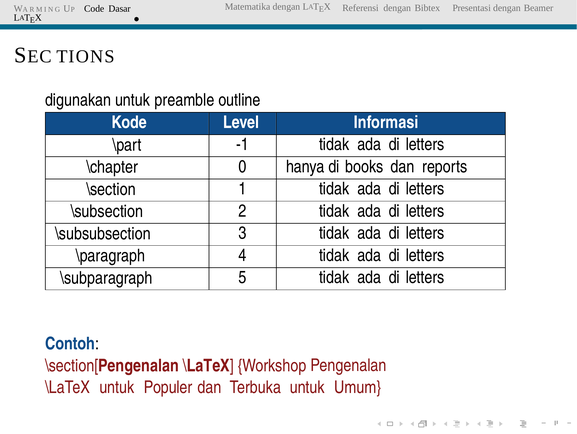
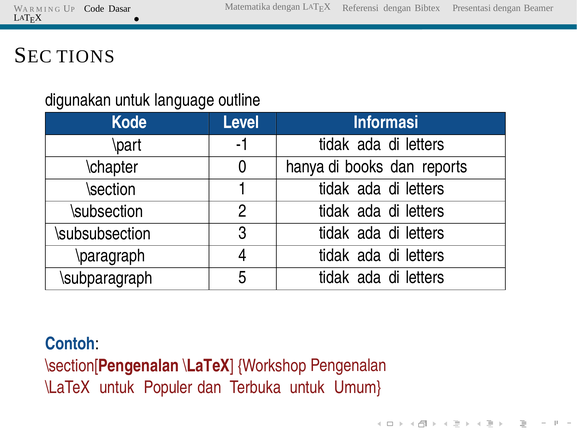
preamble: preamble -> language (184, 100)
